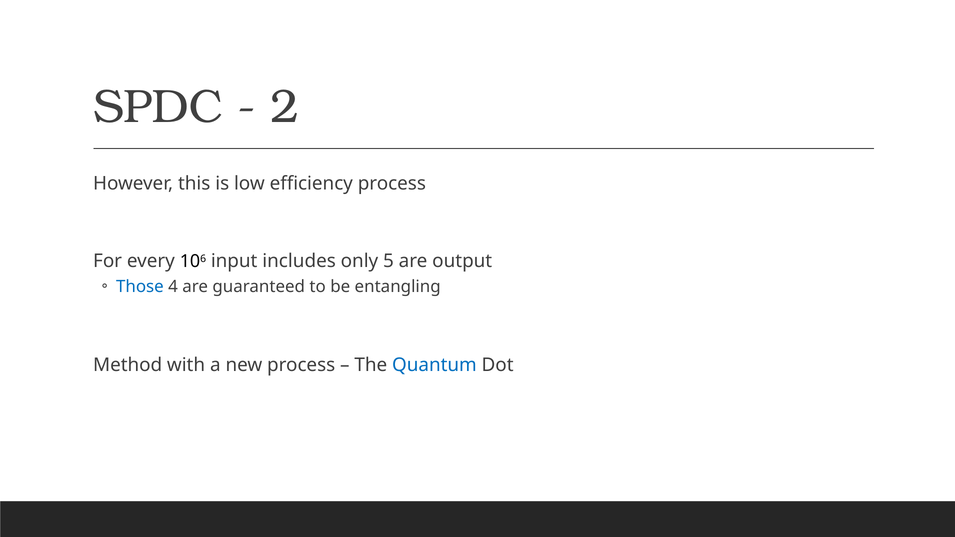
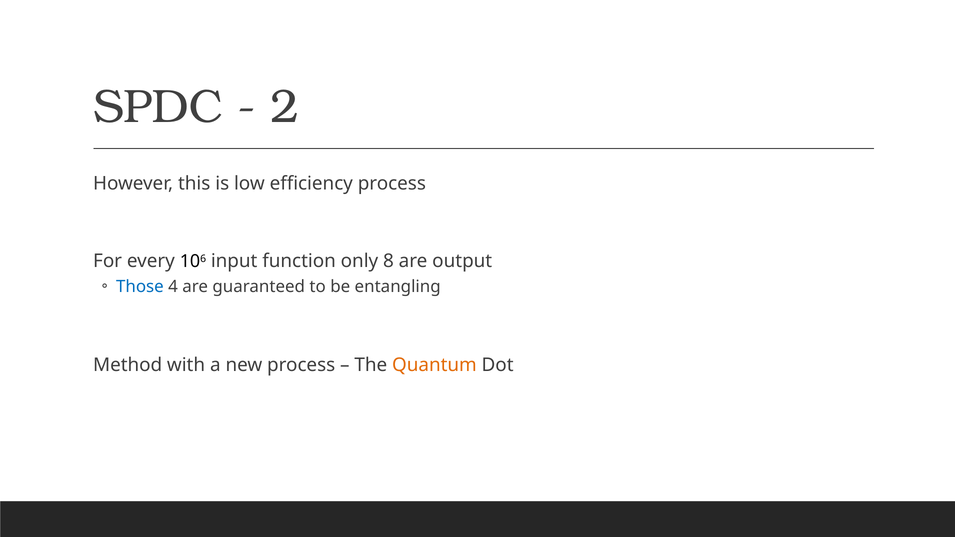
includes: includes -> function (299, 261)
5: 5 -> 8 (389, 261)
Quantum colour: blue -> orange (434, 365)
